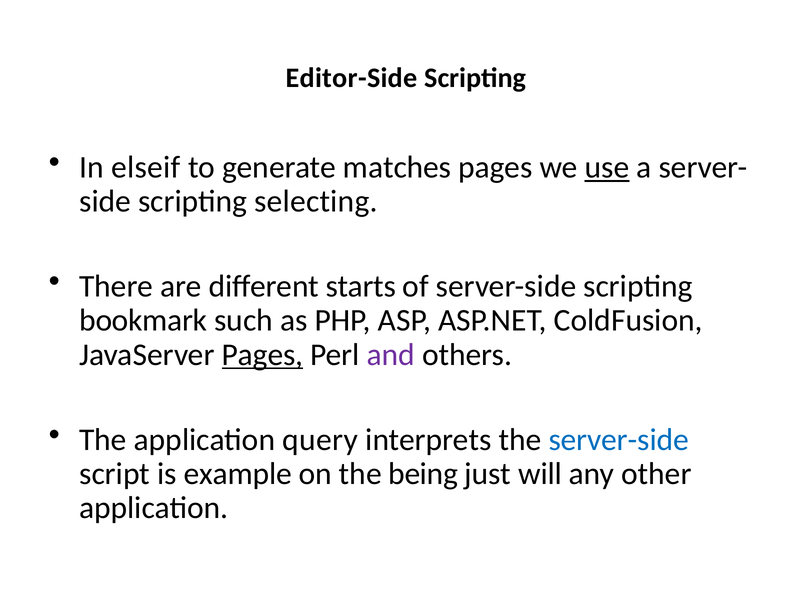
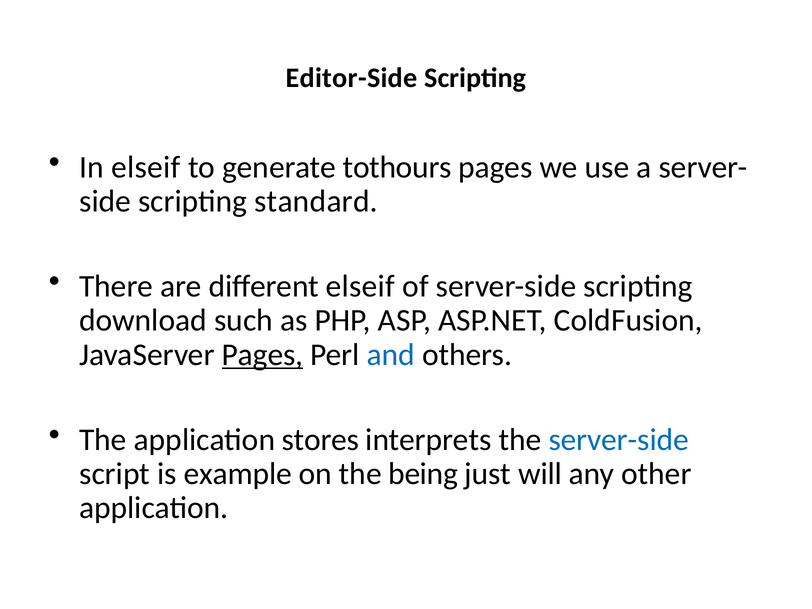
matches: matches -> tothours (397, 167)
use underline: present -> none (607, 167)
selecting: selecting -> standard (316, 201)
different starts: starts -> elseif (360, 286)
bookmark: bookmark -> download (143, 321)
and colour: purple -> blue (391, 355)
query: query -> stores (320, 440)
